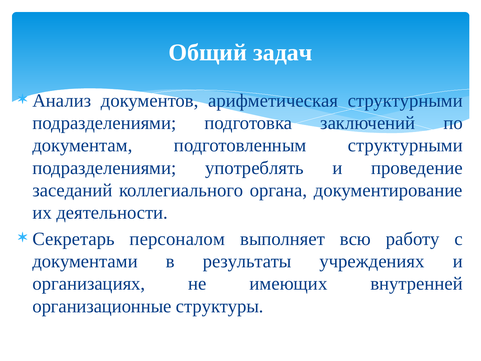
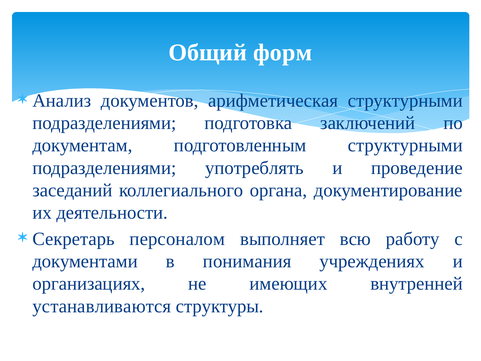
задач: задач -> форм (283, 52)
результаты: результаты -> понимания (247, 261)
организационные: организационные -> устанавливаются (102, 306)
